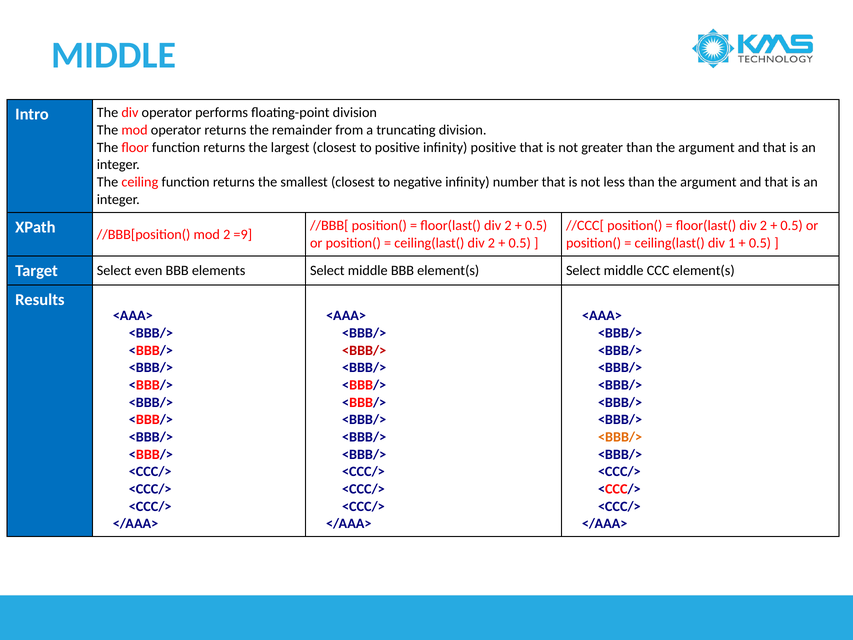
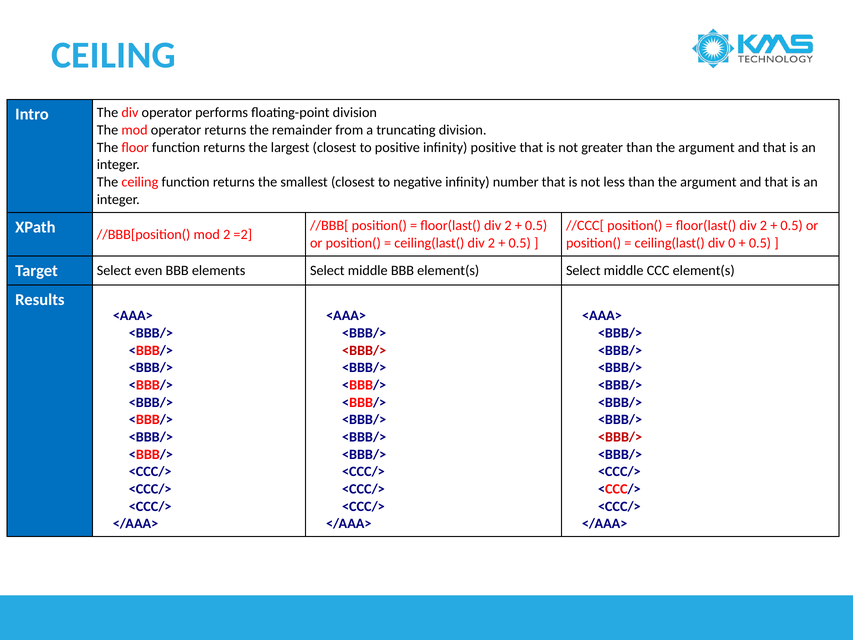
MIDDLE: MIDDLE -> CEILING (113, 55)
=9: =9 -> =2 (243, 234)
1: 1 -> 0 (732, 243)
<BBB/> colour: orange -> red (620, 437)
